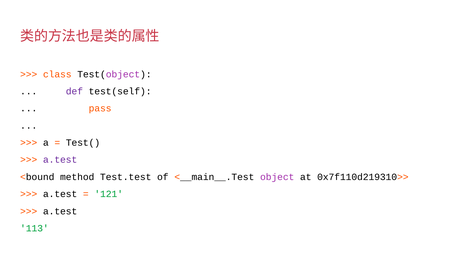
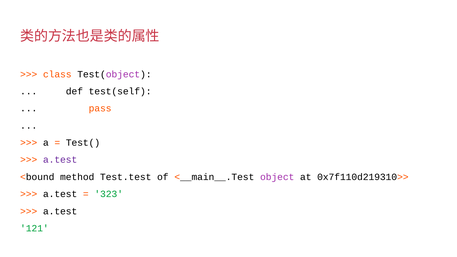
def colour: purple -> black (74, 91)
121: 121 -> 323 (109, 194)
113: 113 -> 121 (34, 228)
